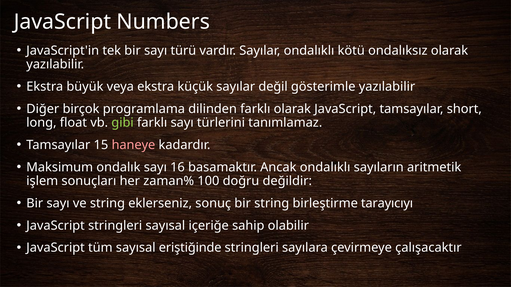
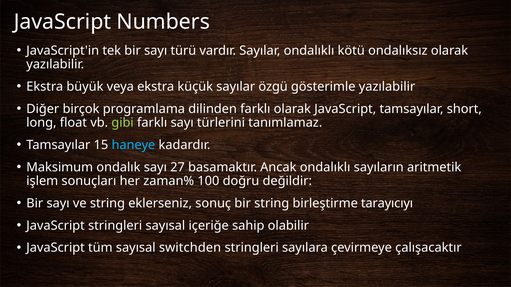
değil: değil -> özgü (273, 87)
haneye colour: pink -> light blue (133, 145)
16: 16 -> 27 (177, 167)
eriştiğinde: eriştiğinde -> switchden (190, 248)
